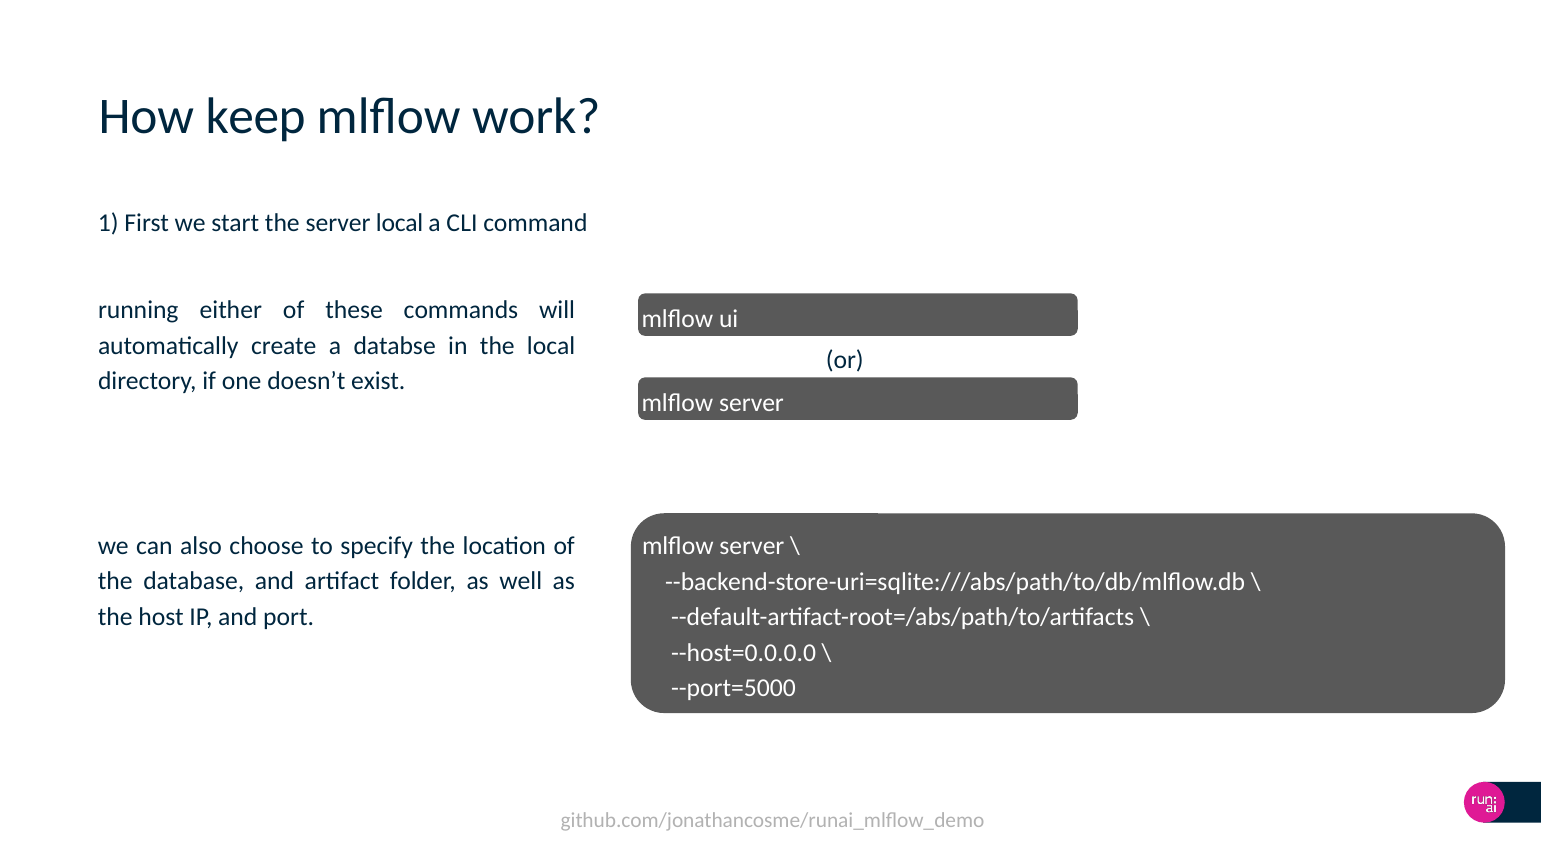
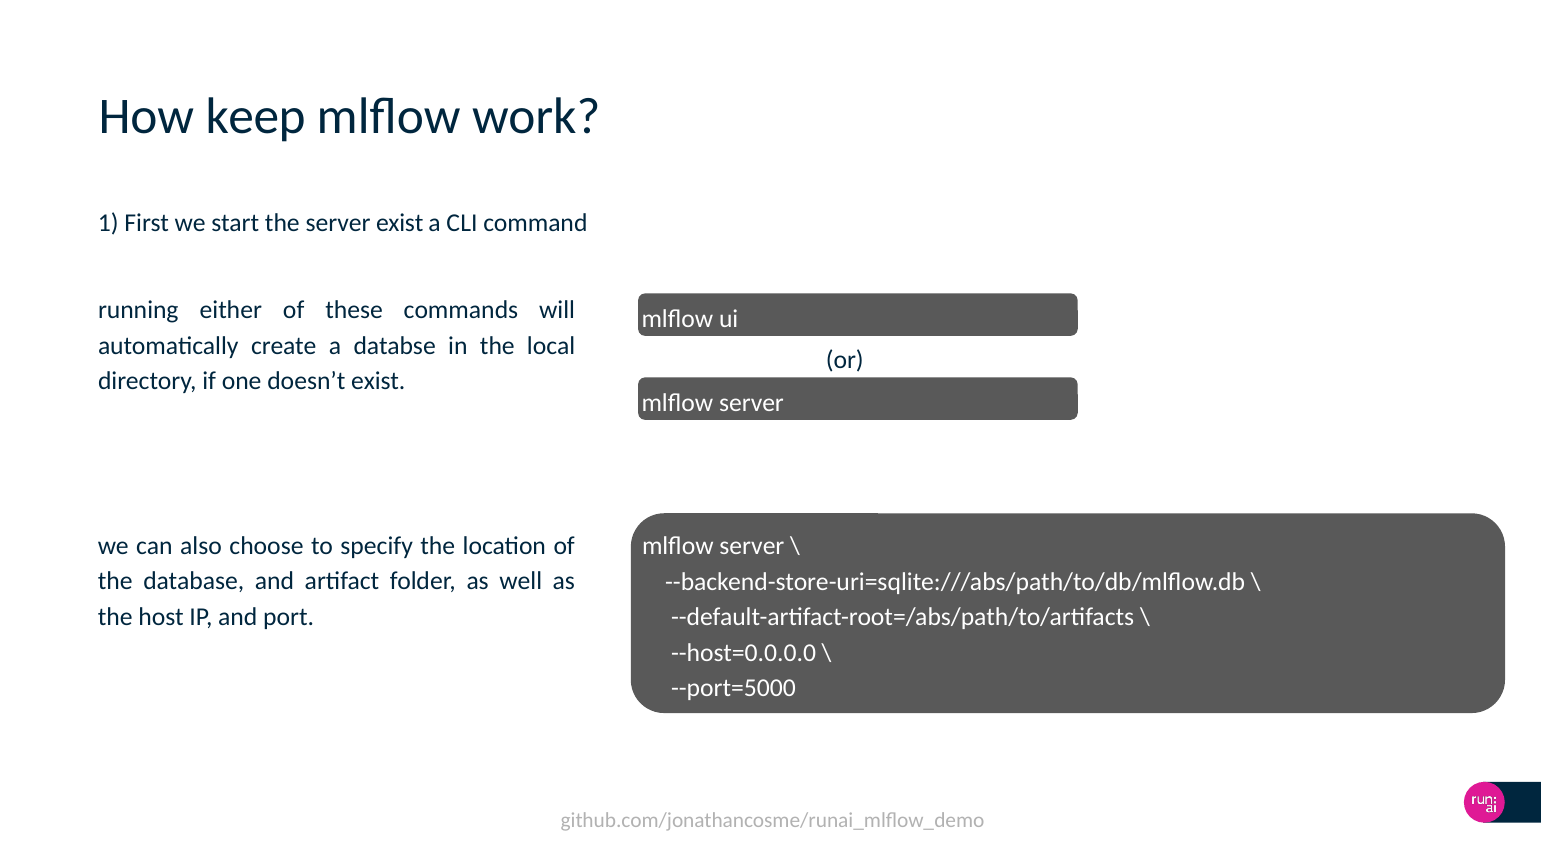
server local: local -> exist (400, 222)
